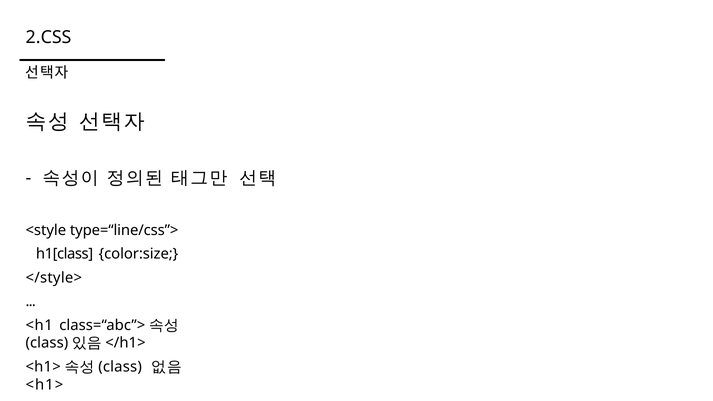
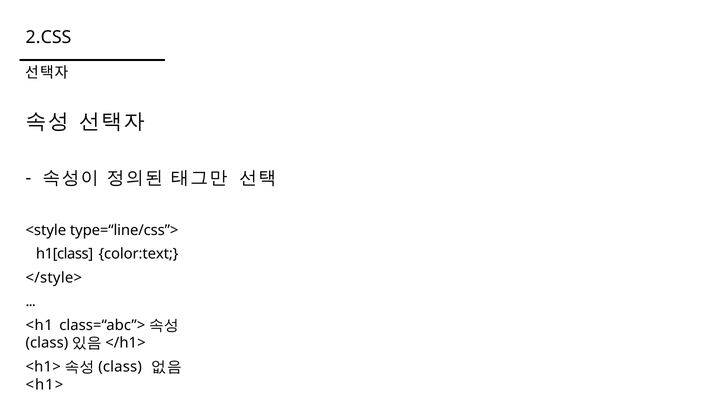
color:size: color:size -> color:text (139, 254)
